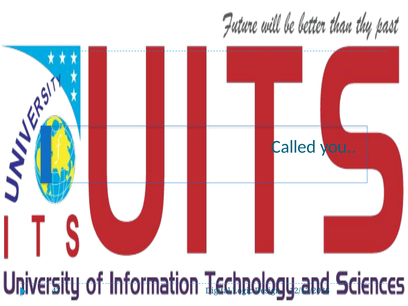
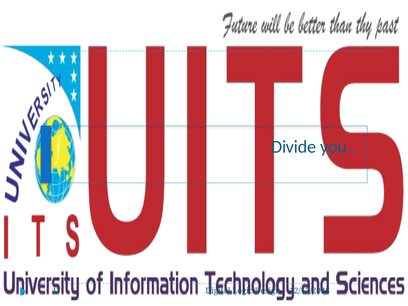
Called: Called -> Divide (294, 147)
